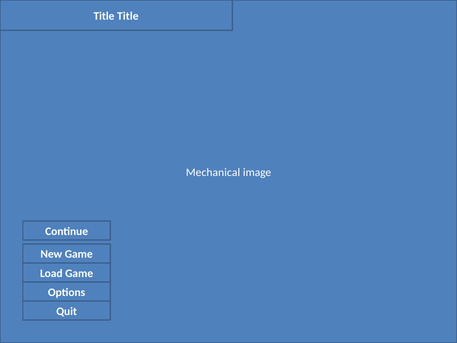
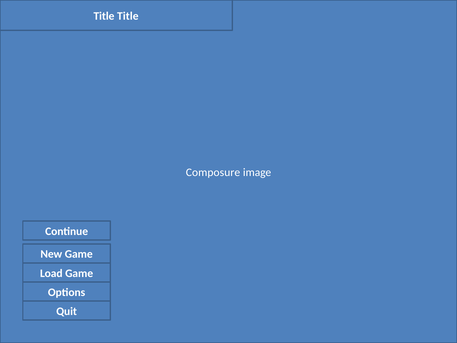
Mechanical: Mechanical -> Composure (213, 172)
